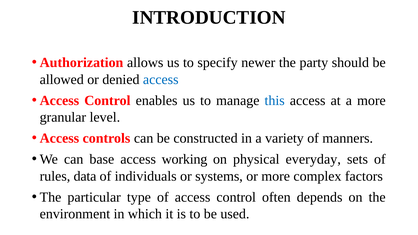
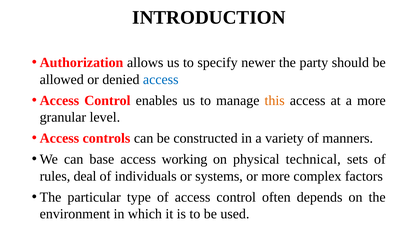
this colour: blue -> orange (275, 101)
everyday: everyday -> technical (313, 159)
data: data -> deal (85, 176)
